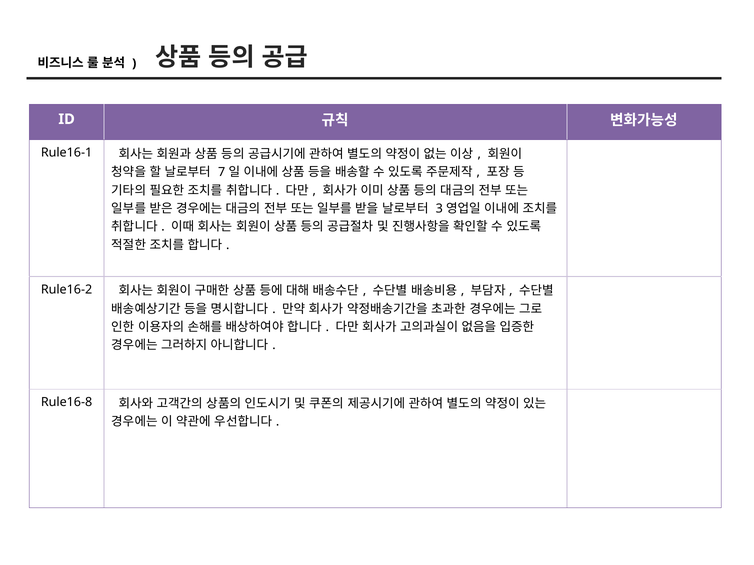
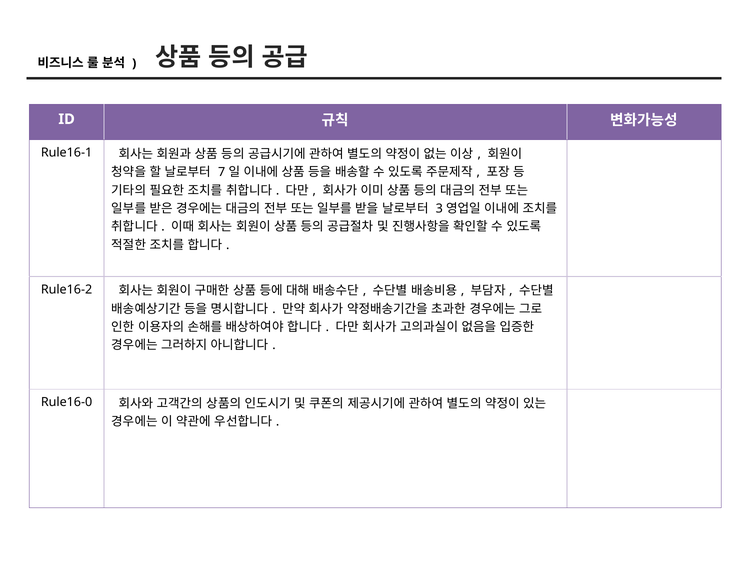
Rule16-8: Rule16-8 -> Rule16-0 (67, 403)
